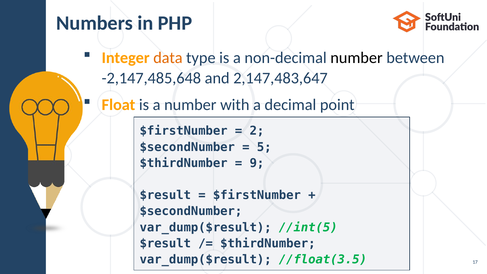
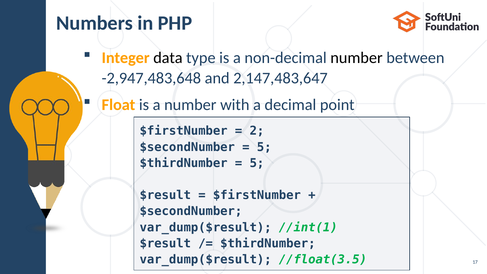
data colour: orange -> black (168, 58)
-2,147,485,648: -2,147,485,648 -> -2,947,483,648 (151, 78)
9: 9 -> 5 (257, 163)
//int(5: //int(5 -> //int(1 (308, 227)
